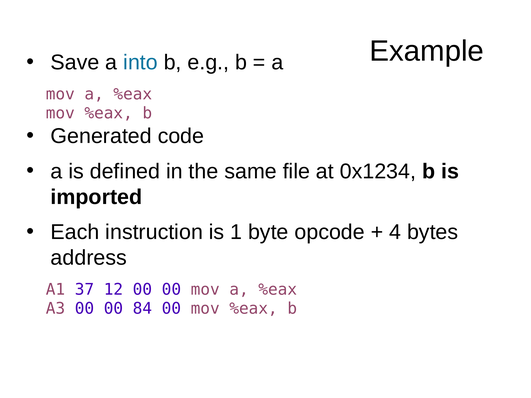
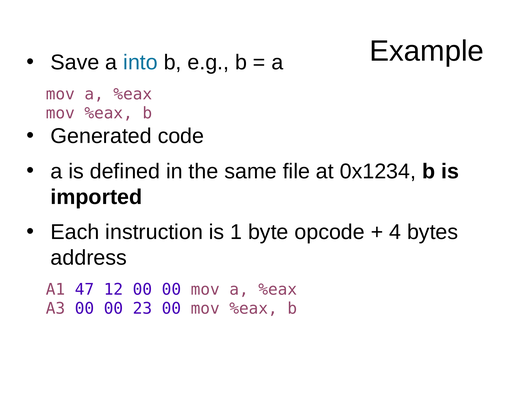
37: 37 -> 47 (84, 290)
84: 84 -> 23 (142, 309)
